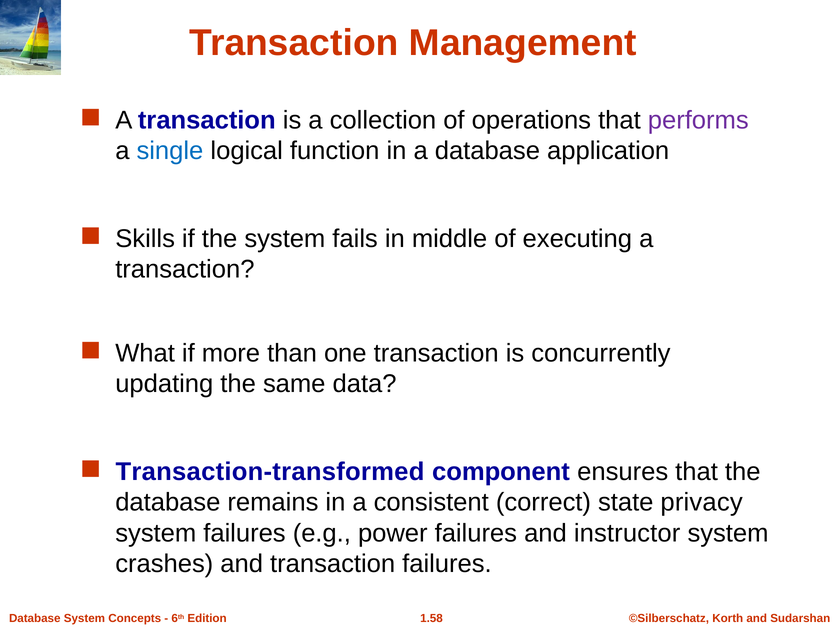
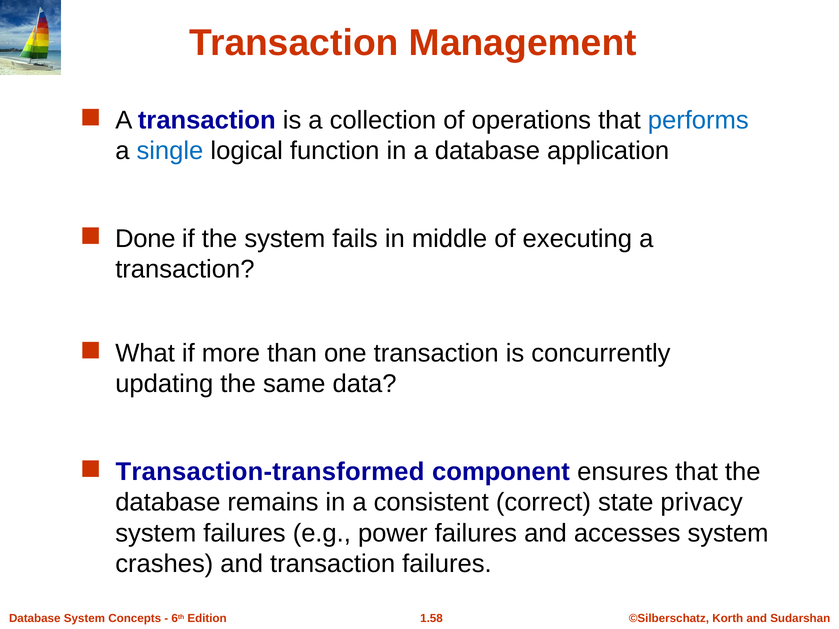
performs colour: purple -> blue (698, 120)
Skills: Skills -> Done (145, 239)
instructor: instructor -> accesses (627, 533)
